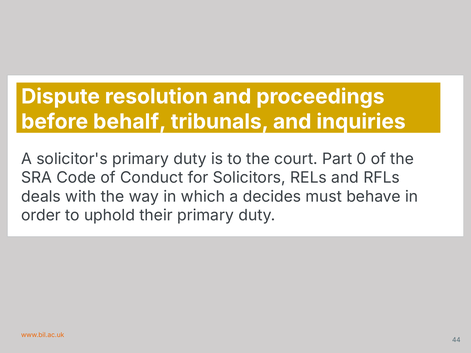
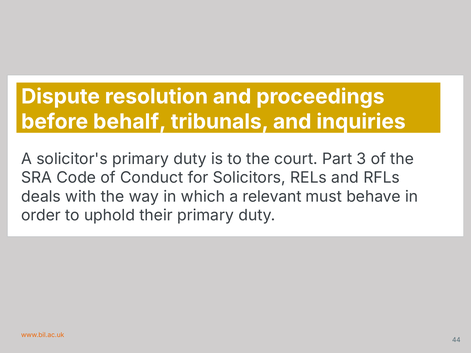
0: 0 -> 3 (361, 159)
decides: decides -> relevant (272, 197)
